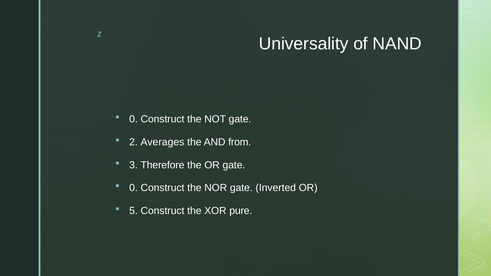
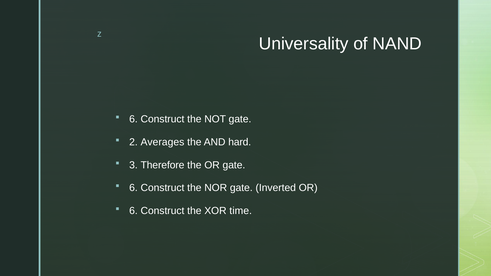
0: 0 -> 6 (133, 119)
from: from -> hard (240, 142)
0: 0 -> 6 (133, 188)
5: 5 -> 6 (133, 211)
pure: pure -> time (241, 211)
